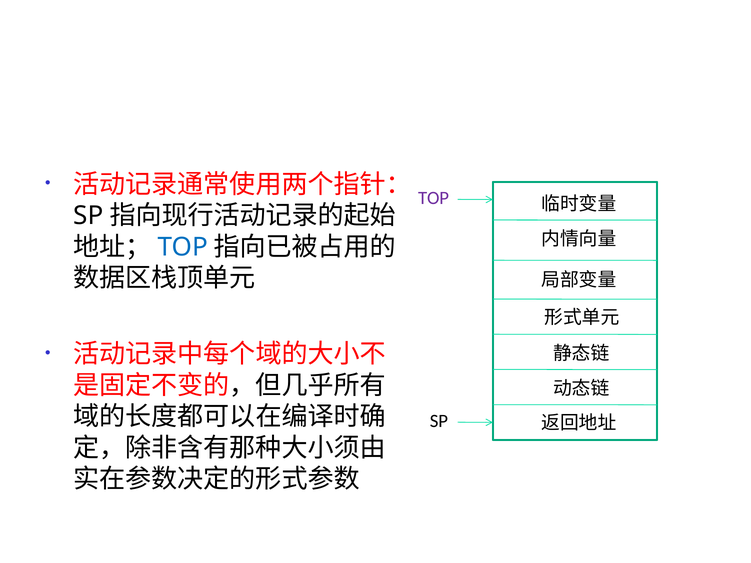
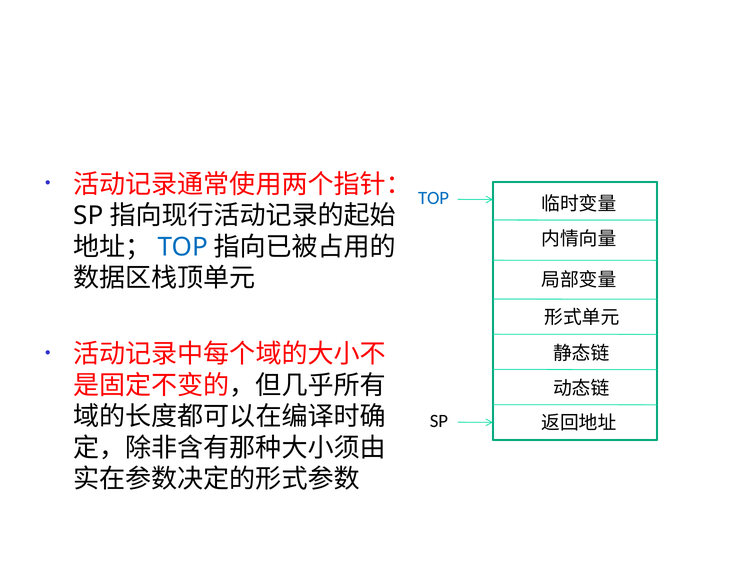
TOP colour: purple -> blue (434, 198)
